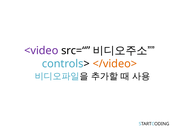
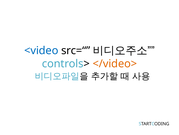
<video colour: purple -> blue (41, 50)
